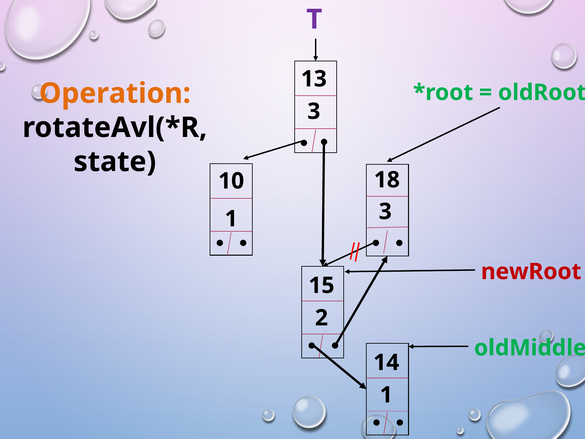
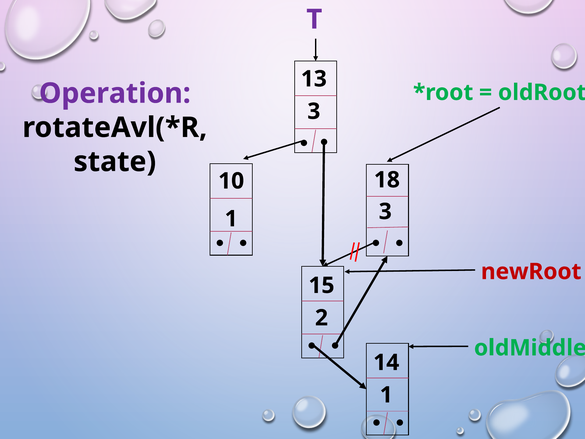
Operation colour: orange -> purple (115, 93)
